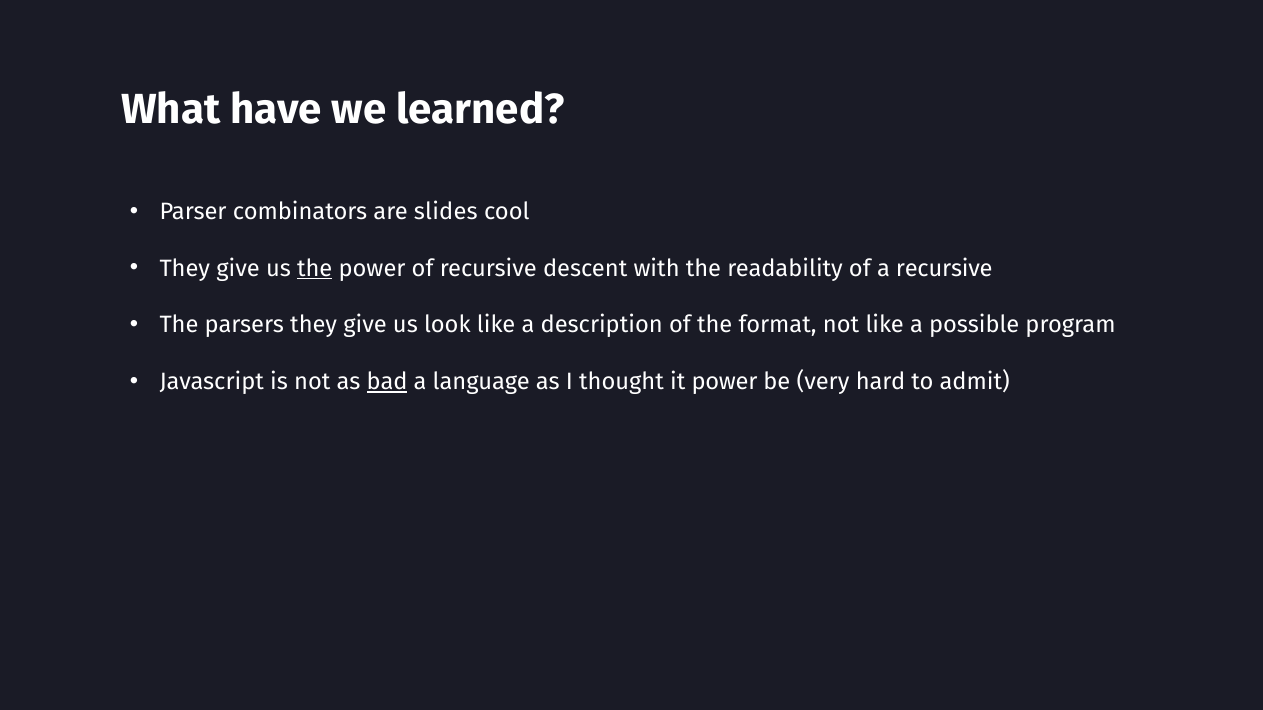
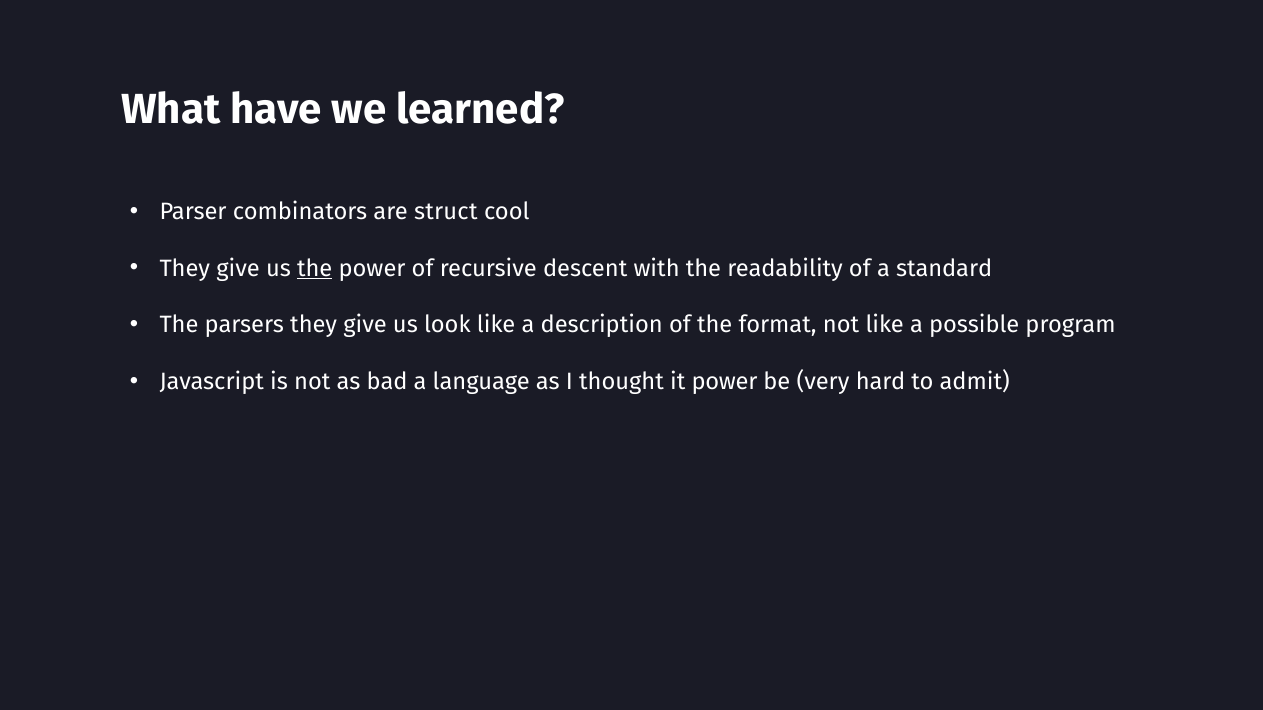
slides: slides -> struct (446, 212)
a recursive: recursive -> standard (944, 269)
bad underline: present -> none (387, 382)
